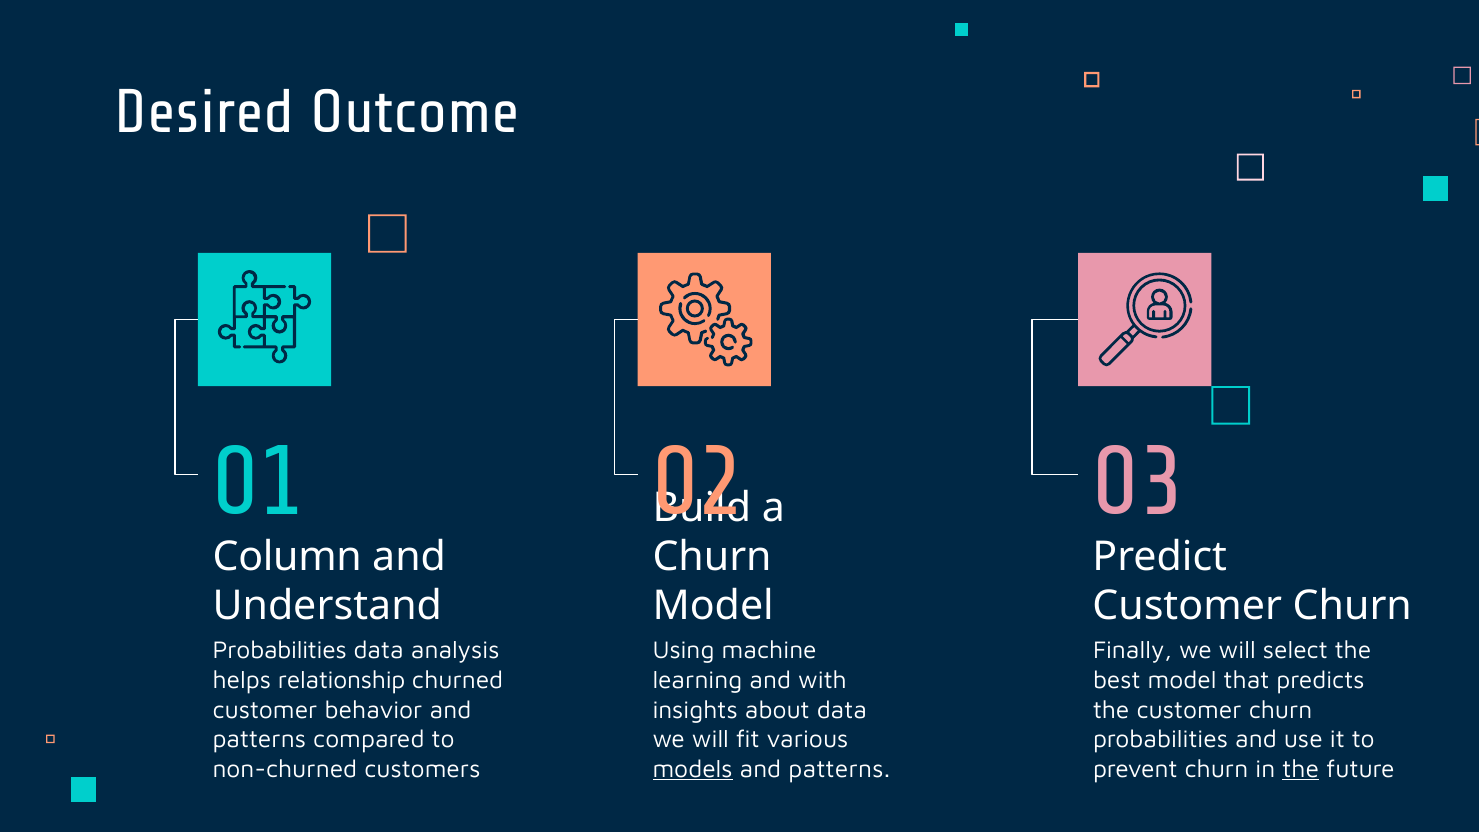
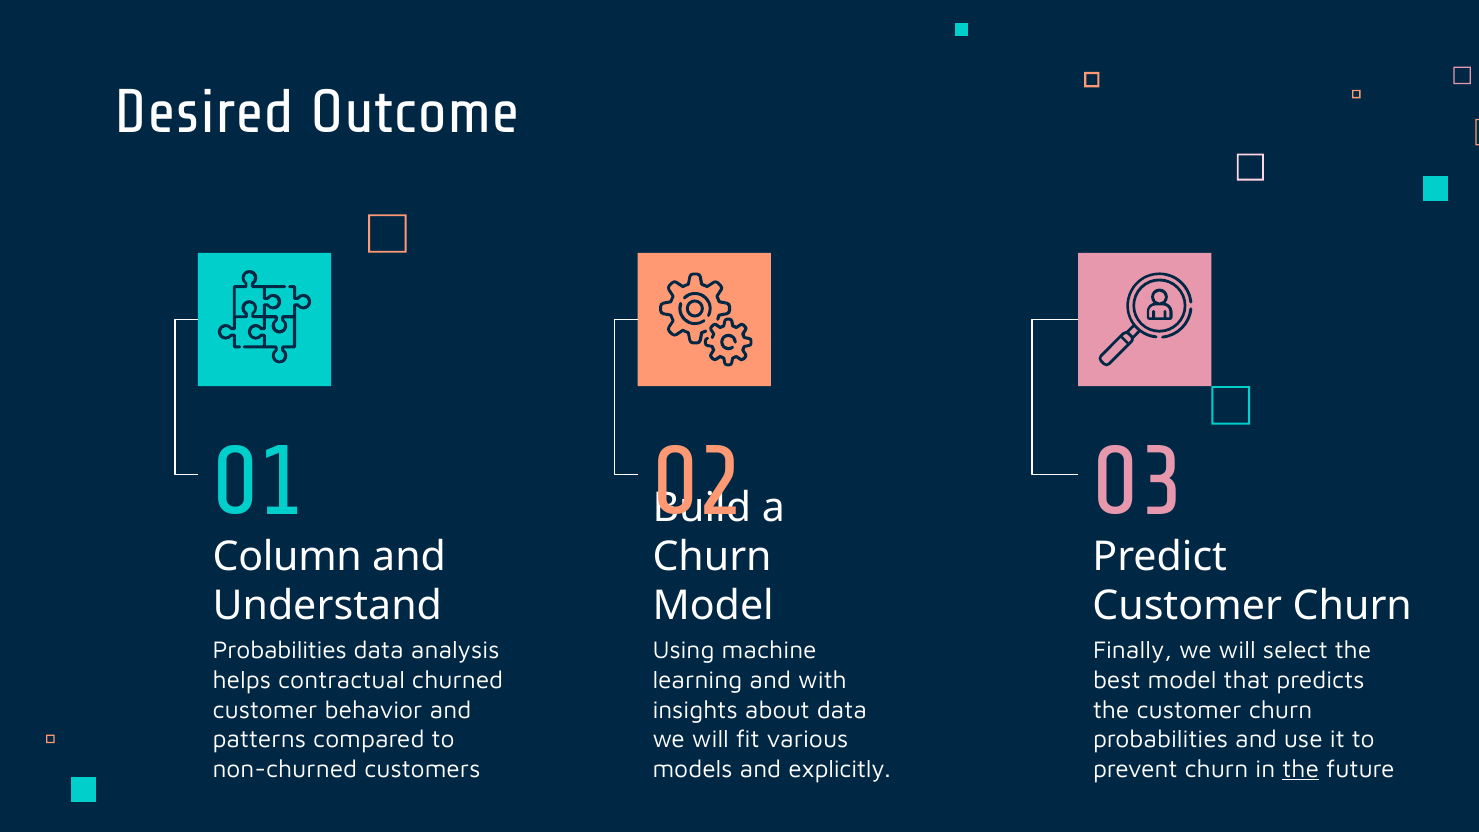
relationship: relationship -> contractual (342, 680)
models underline: present -> none (693, 769)
patterns: patterns -> explicitly (840, 769)
